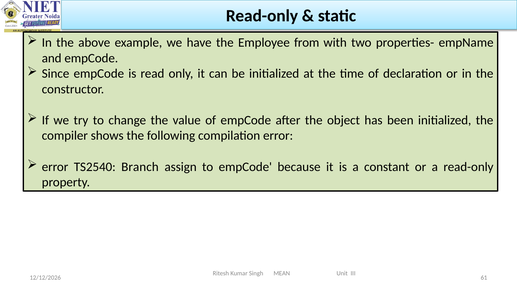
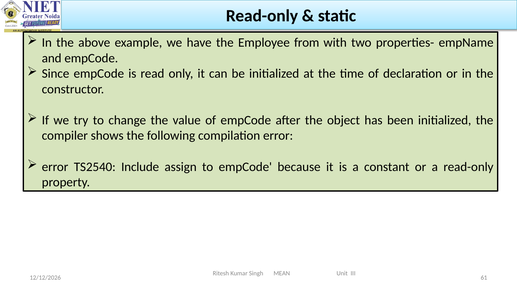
Branch: Branch -> Include (140, 167)
